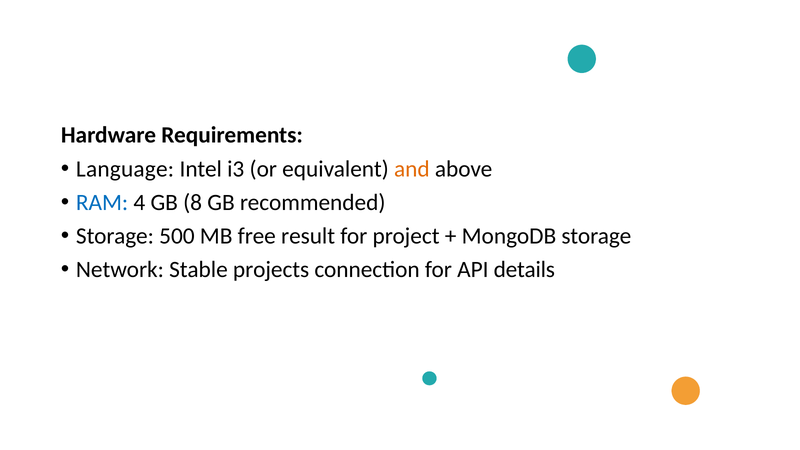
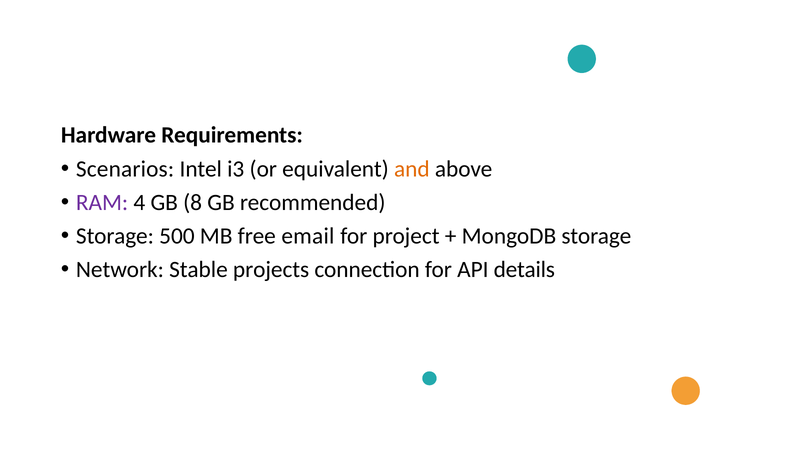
Language: Language -> Scenarios (125, 169)
RAM colour: blue -> purple (102, 202)
result: result -> email (308, 236)
